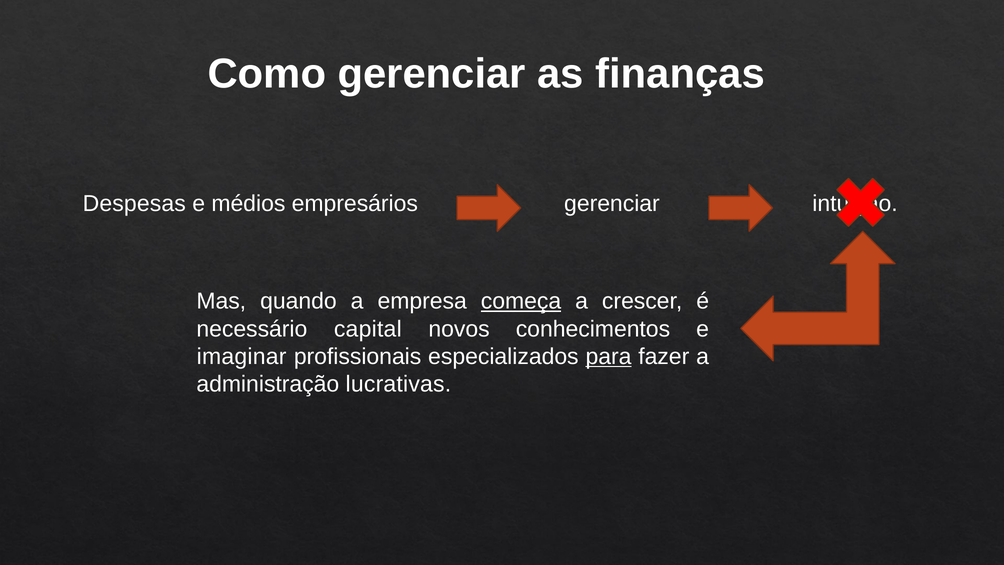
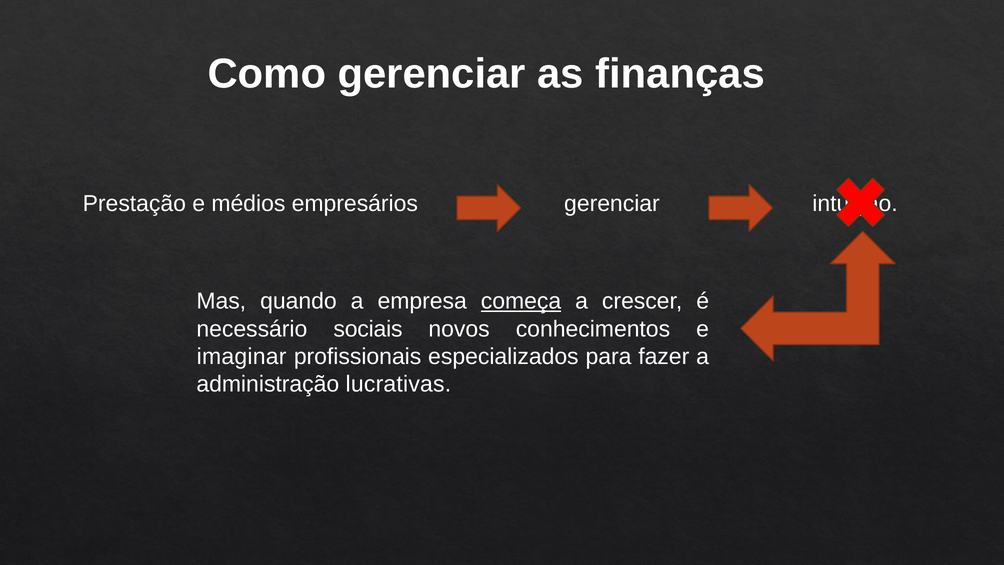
Despesas: Despesas -> Prestação (134, 204)
capital: capital -> sociais (368, 329)
para underline: present -> none (608, 356)
